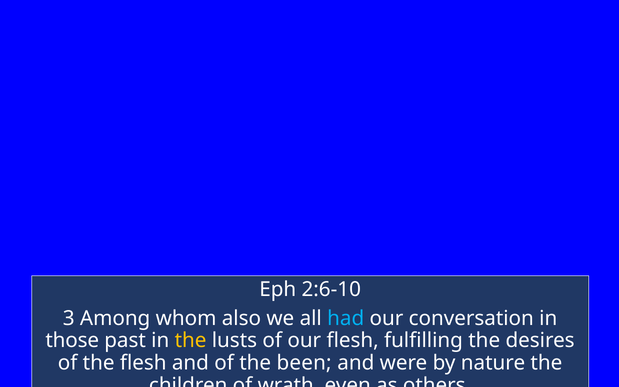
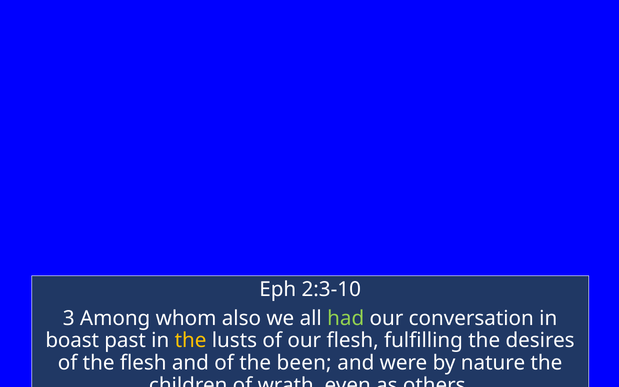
2:6-10: 2:6-10 -> 2:3-10 (331, 290)
had colour: light blue -> light green (346, 318)
those: those -> boast (72, 341)
